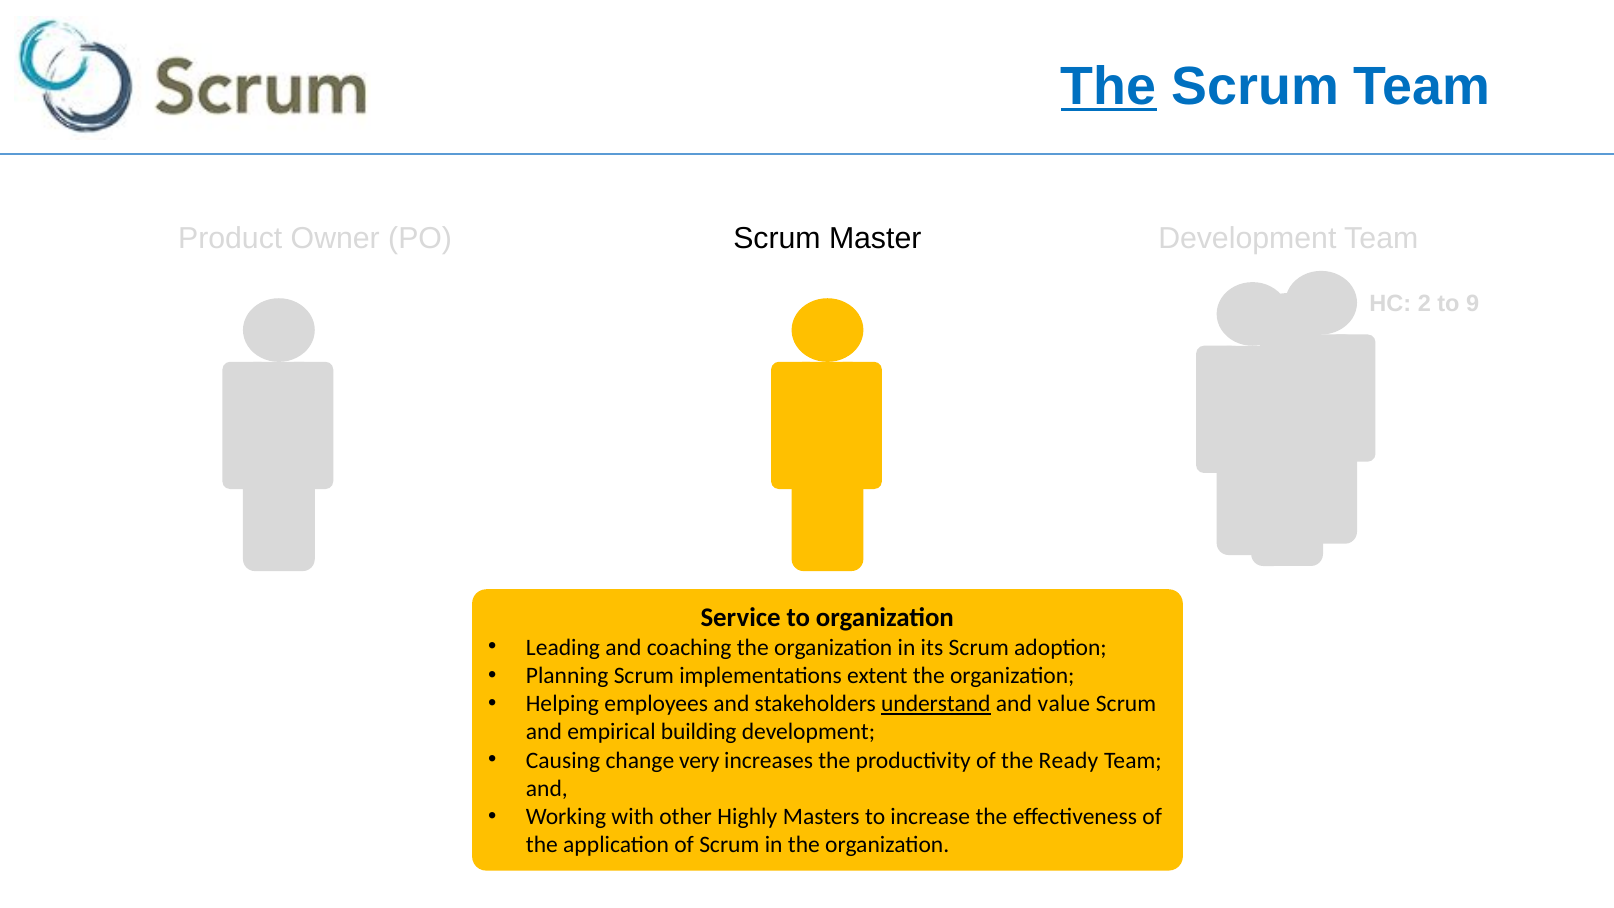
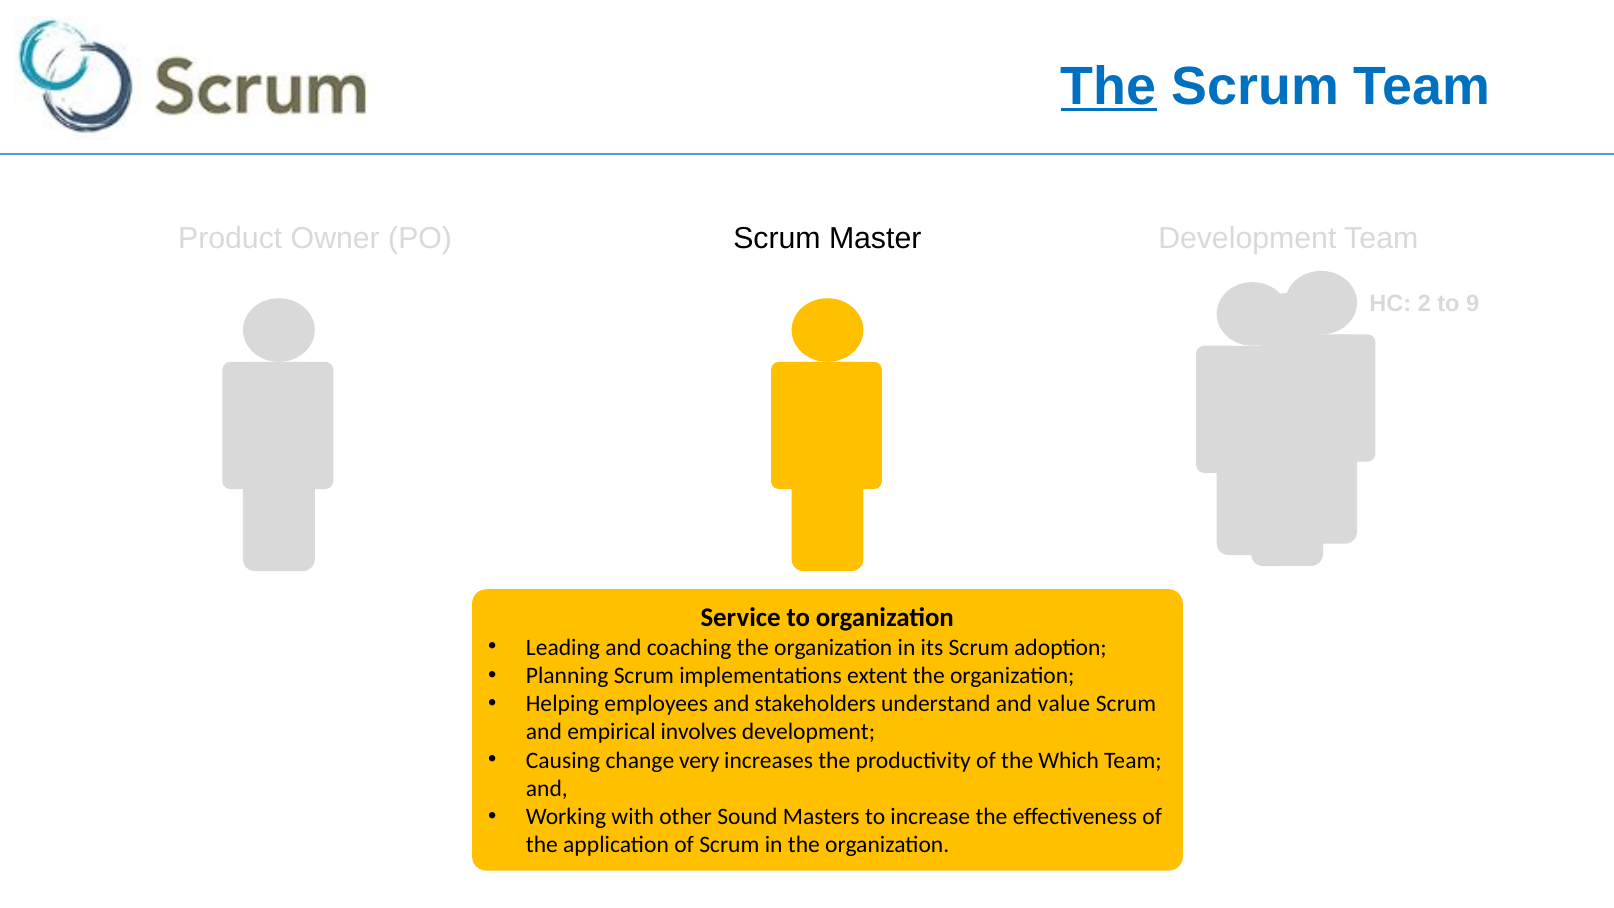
understand underline: present -> none (936, 704)
building: building -> involves (699, 732)
Ready: Ready -> Which (1069, 760)
Highly: Highly -> Sound (747, 817)
